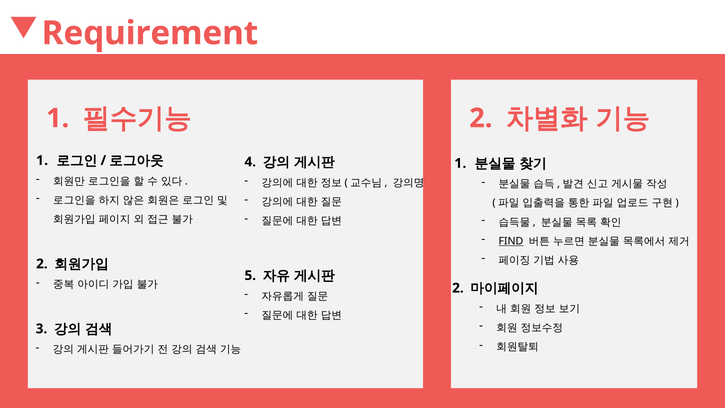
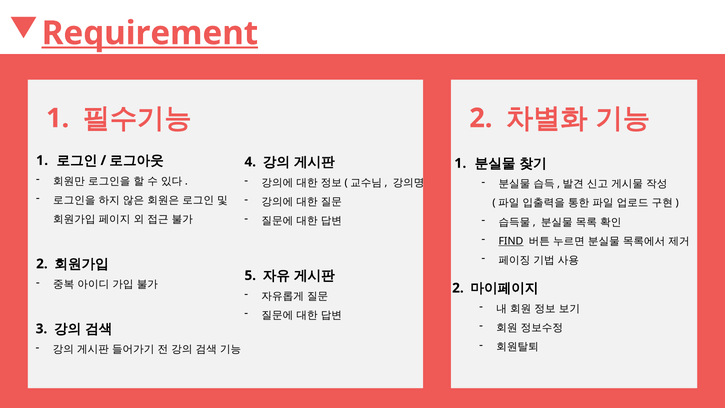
Requirement underline: none -> present (150, 33)
